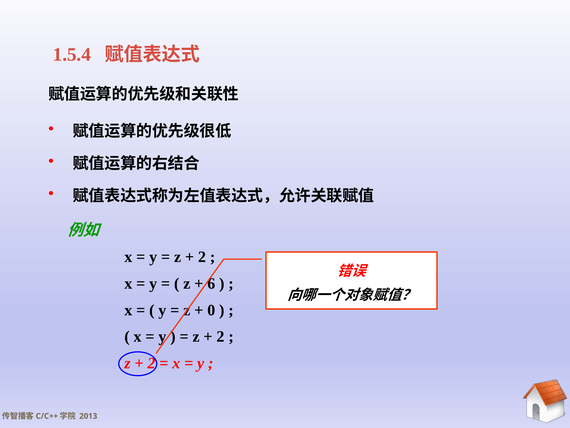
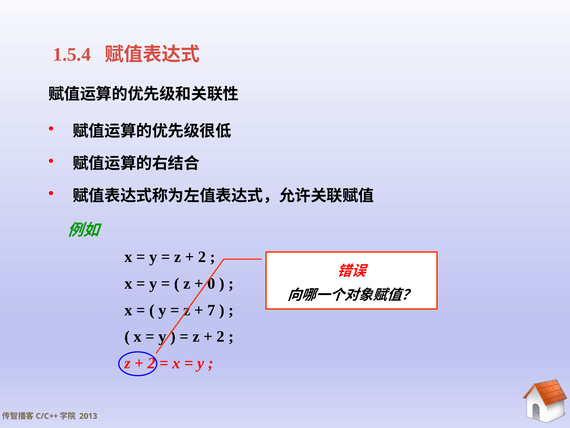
6: 6 -> 0 (211, 283)
0: 0 -> 7 (211, 310)
